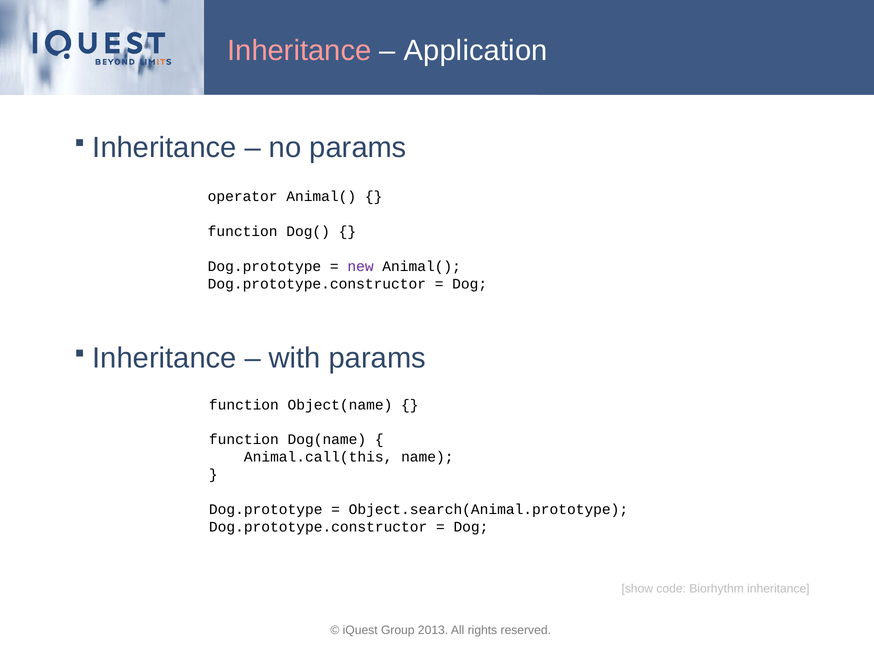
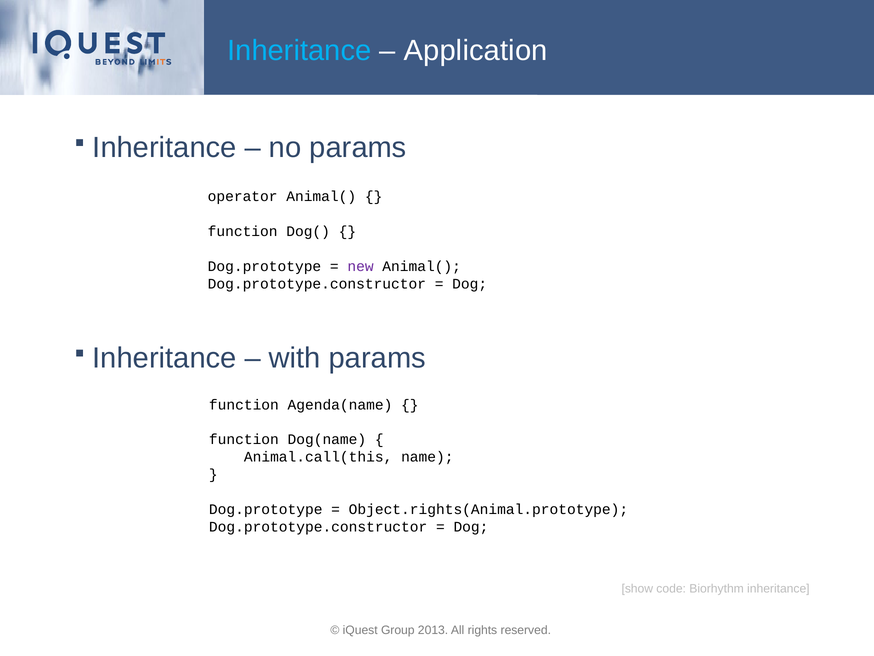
Inheritance colour: pink -> light blue (299, 51)
Object(name: Object(name -> Agenda(name (340, 404)
Object.search(Animal.prototype: Object.search(Animal.prototype -> Object.rights(Animal.prototype (488, 509)
